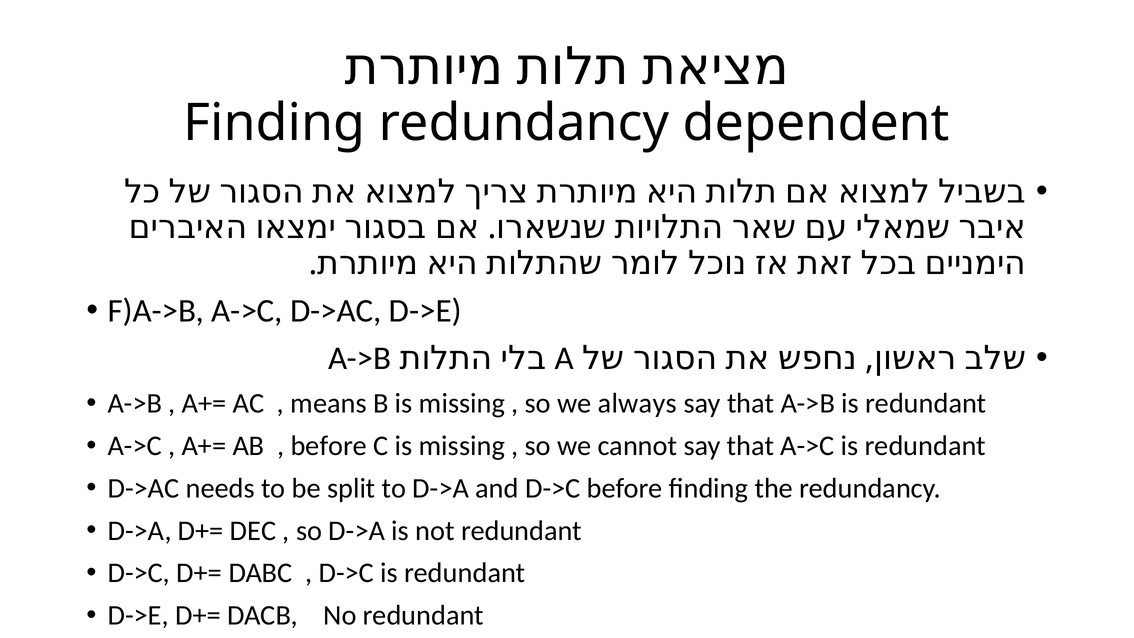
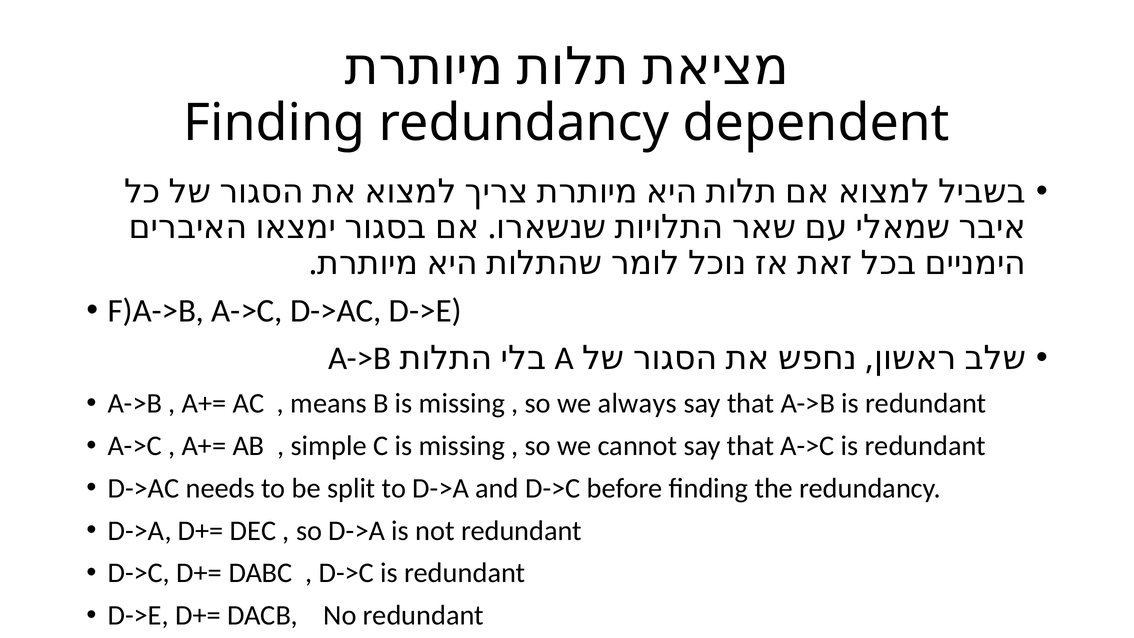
before: before -> simple (329, 446)
